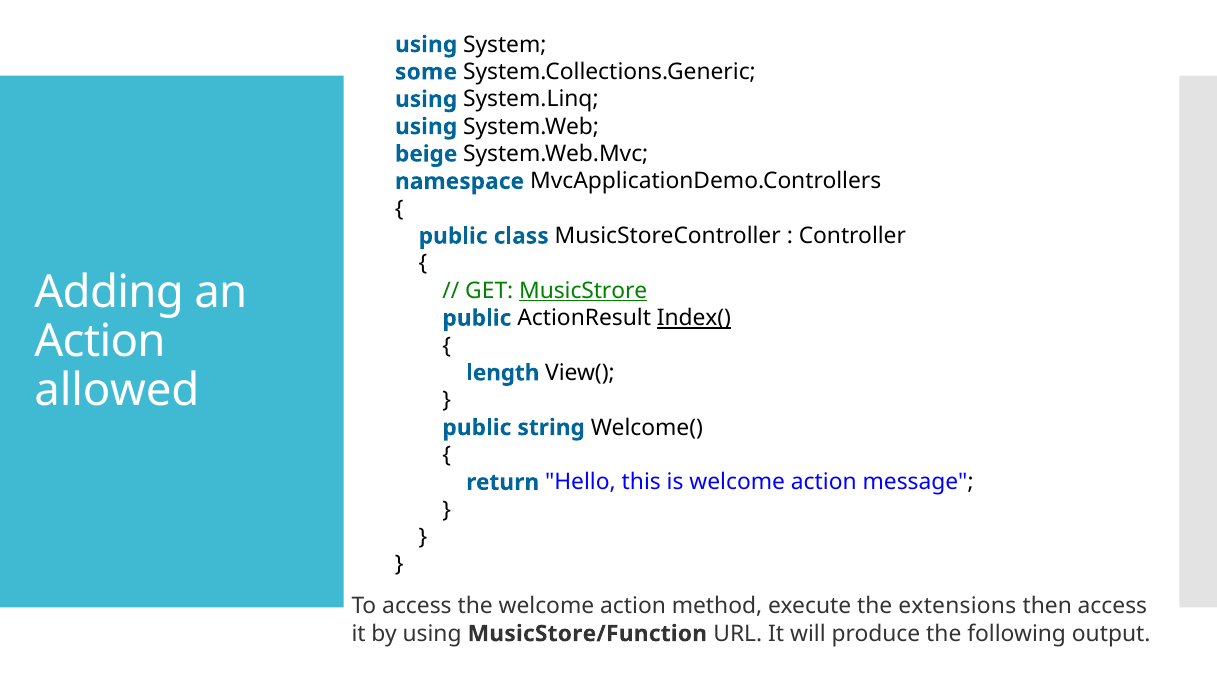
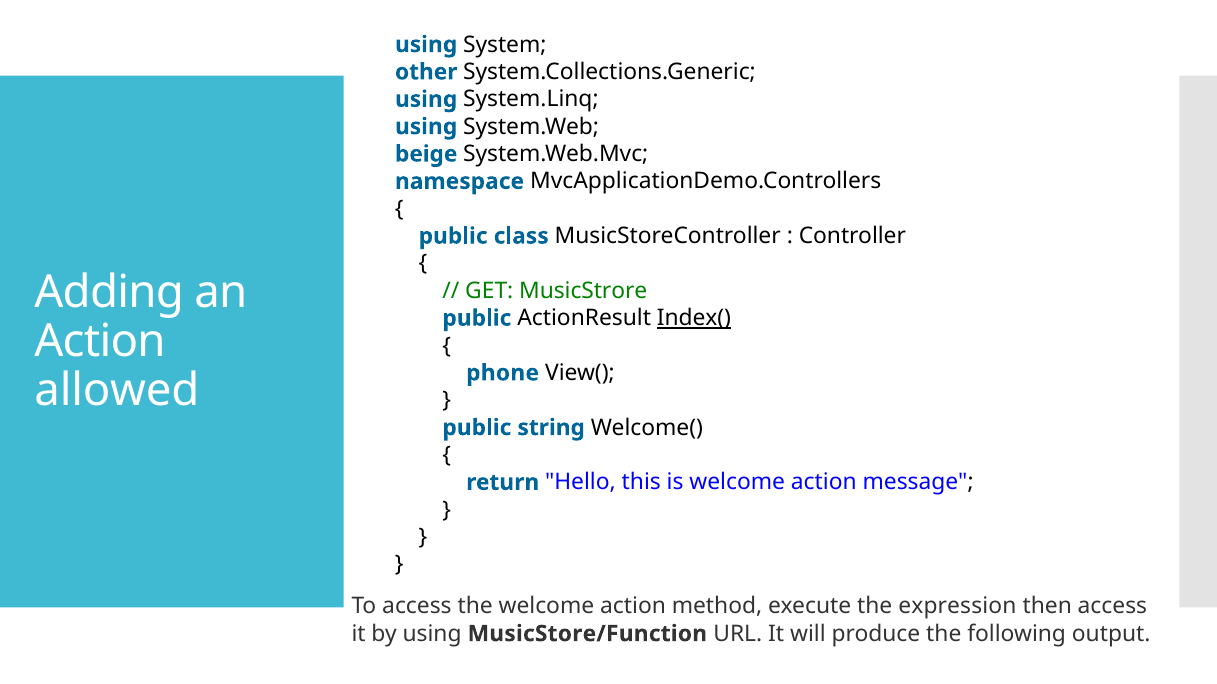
some: some -> other (426, 72)
MusicStrore underline: present -> none (583, 291)
length: length -> phone (503, 373)
extensions: extensions -> expression (957, 607)
